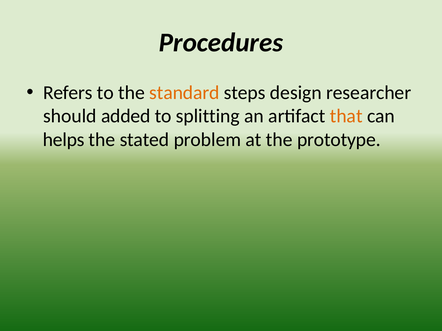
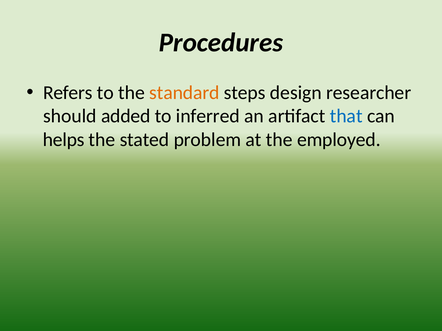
splitting: splitting -> inferred (208, 116)
that colour: orange -> blue (346, 116)
prototype: prototype -> employed (339, 140)
